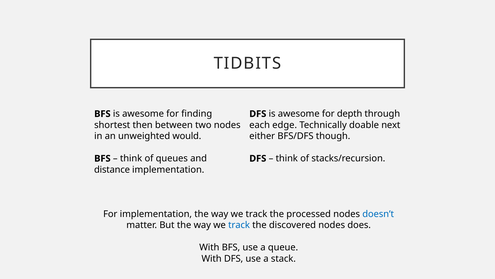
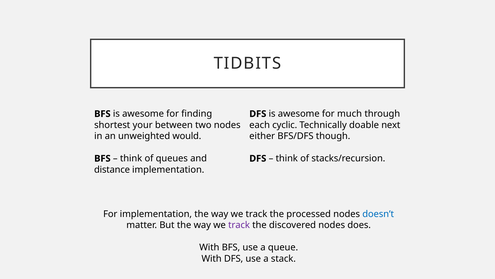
depth: depth -> much (350, 114)
then: then -> your (143, 125)
edge: edge -> cyclic (285, 125)
track colour: blue -> purple (239, 225)
